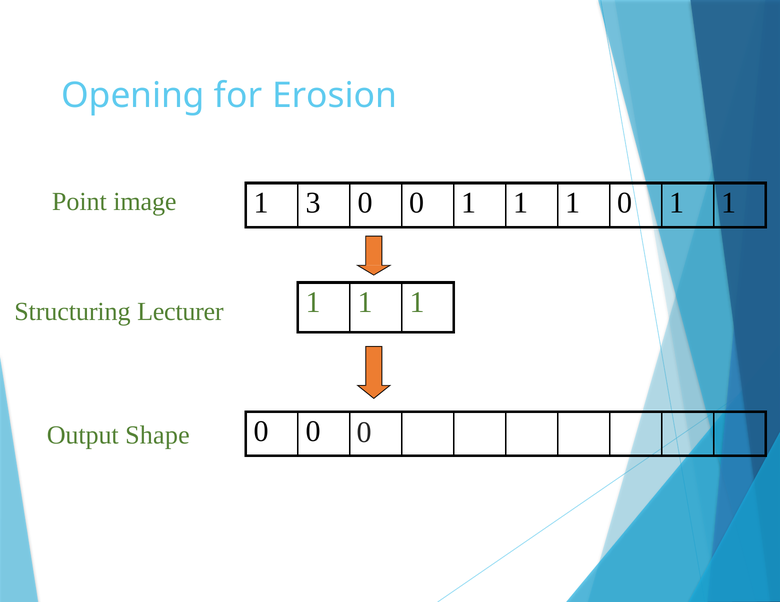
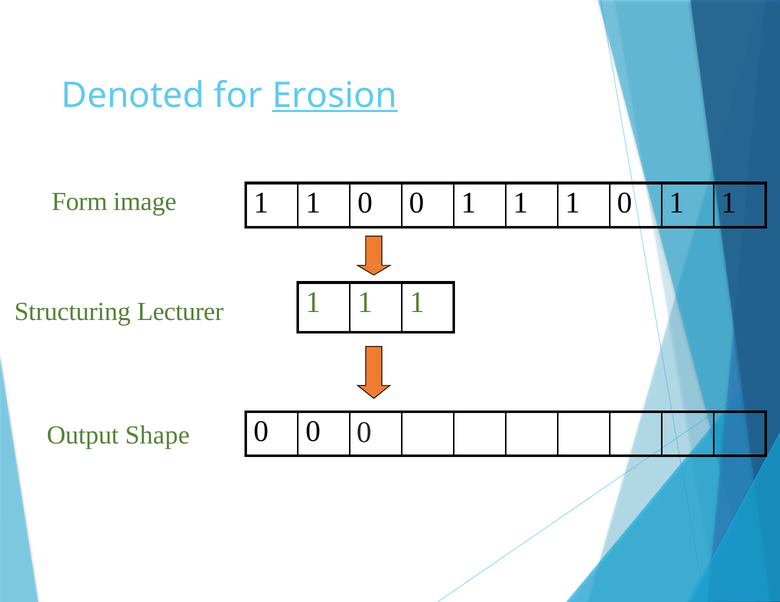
Opening: Opening -> Denoted (133, 96)
Erosion underline: none -> present (335, 96)
3: 3 -> 1 (313, 203)
Point: Point -> Form (80, 202)
